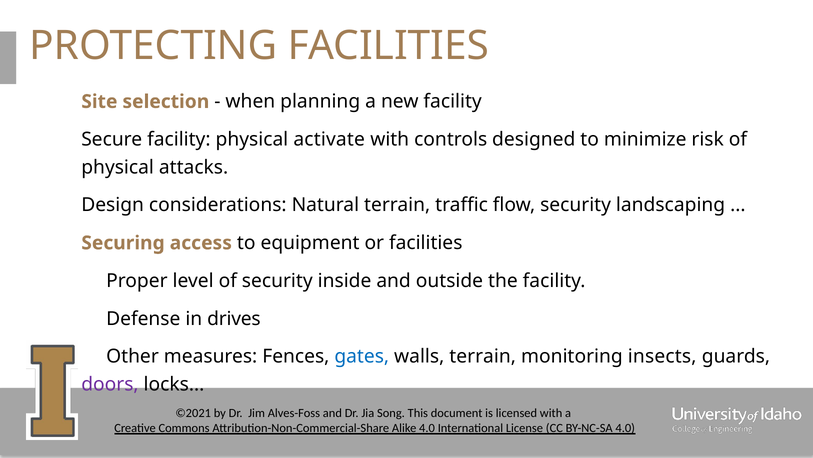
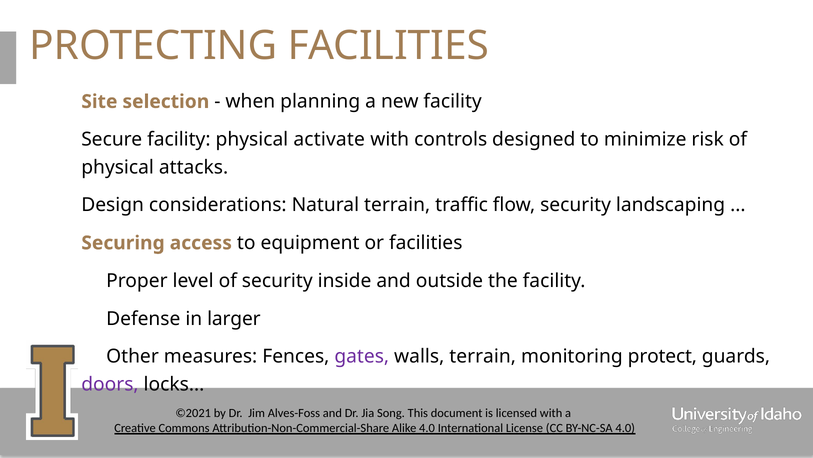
drives: drives -> larger (234, 318)
gates colour: blue -> purple (362, 356)
insects: insects -> protect (662, 356)
